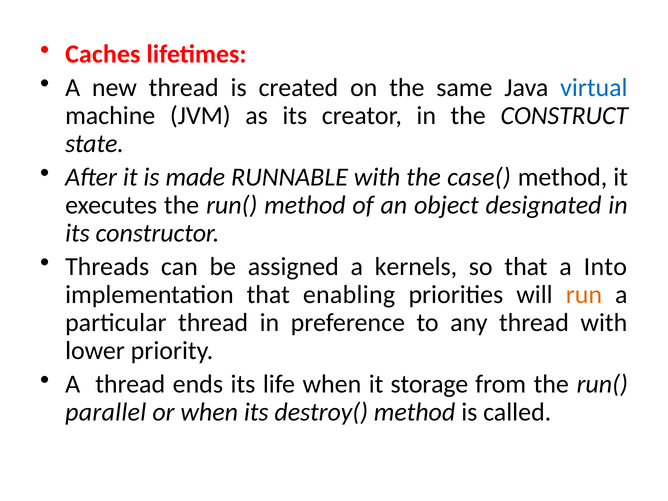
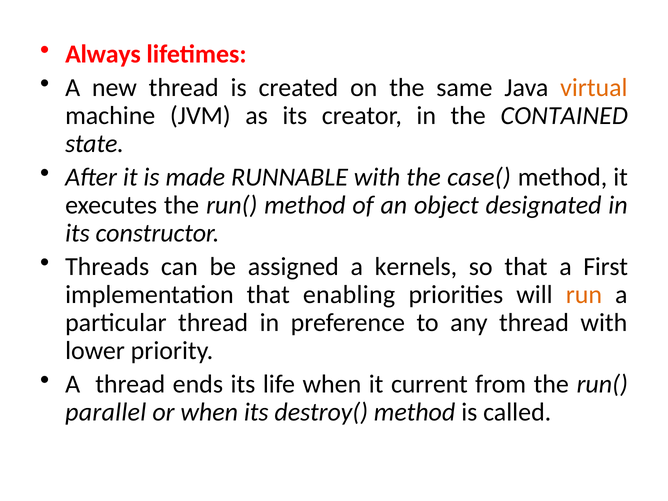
Caches: Caches -> Always (103, 54)
virtual colour: blue -> orange (594, 88)
CONSTRUCT: CONSTRUCT -> CONTAINED (564, 116)
Into: Into -> First (606, 267)
storage: storage -> current (429, 384)
